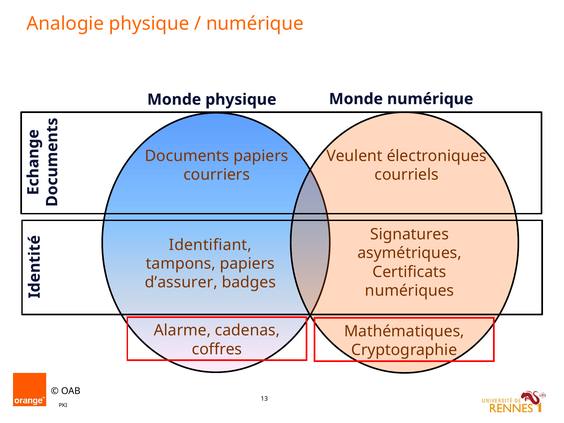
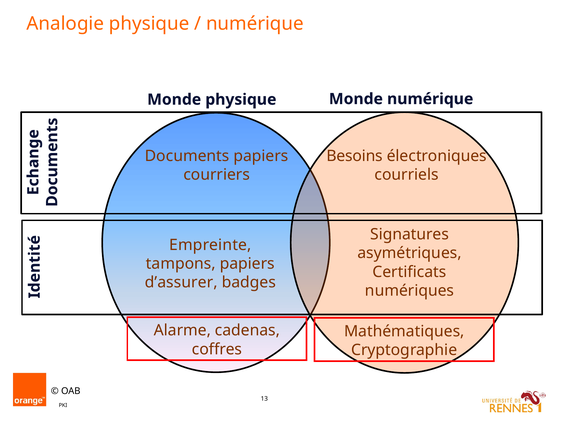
Veulent: Veulent -> Besoins (355, 156)
Identifiant: Identifiant -> Empreinte (210, 245)
